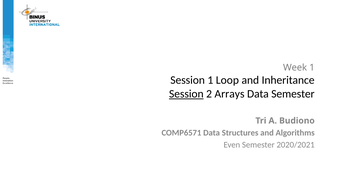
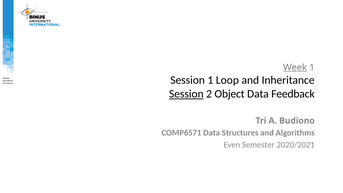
Week underline: none -> present (295, 68)
Arrays: Arrays -> Object (230, 94)
Data Semester: Semester -> Feedback (293, 94)
